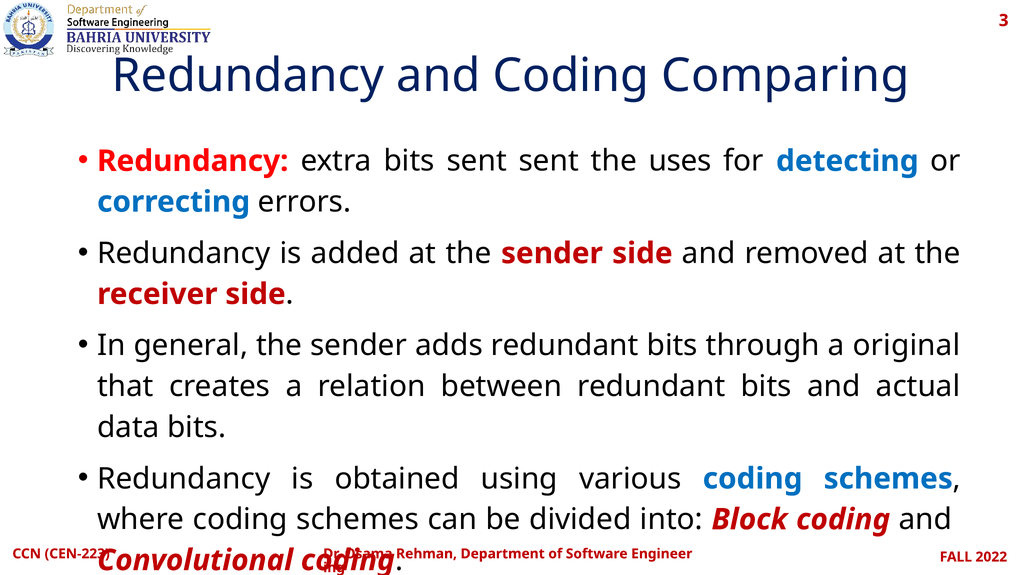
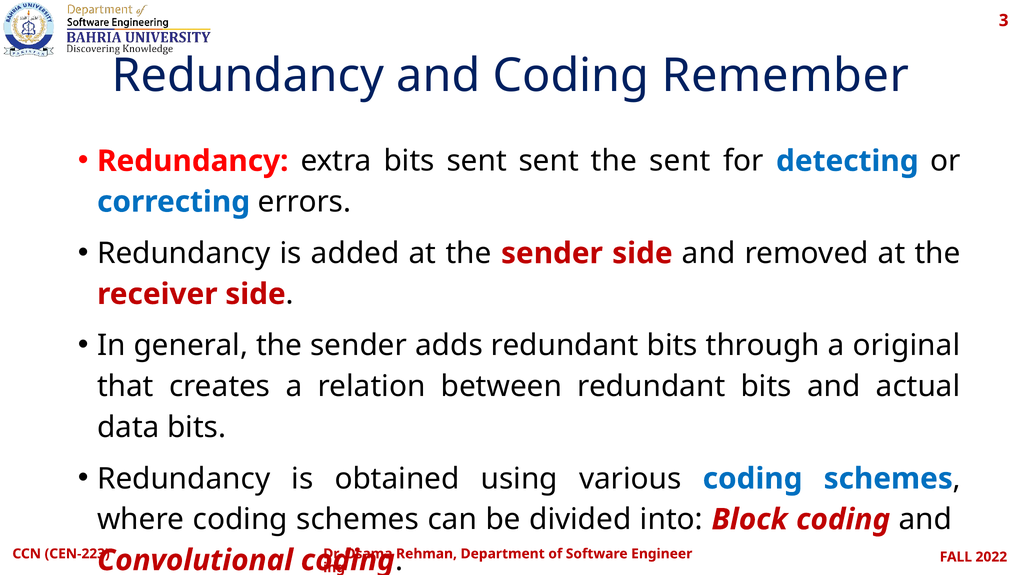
Comparing: Comparing -> Remember (785, 76)
the uses: uses -> sent (680, 161)
